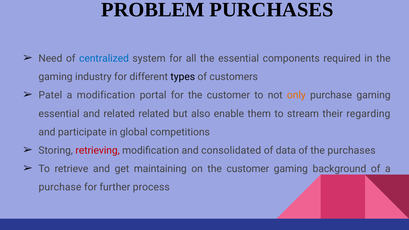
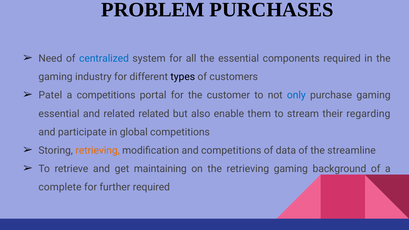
a modification: modification -> competitions (106, 95)
only colour: orange -> blue (296, 95)
retrieving colour: red -> orange (98, 150)
and consolidated: consolidated -> competitions (231, 150)
the purchases: purchases -> streamline (352, 150)
on the customer: customer -> retrieving (248, 169)
purchase: purchase -> complete (60, 187)
further process: process -> required (151, 187)
